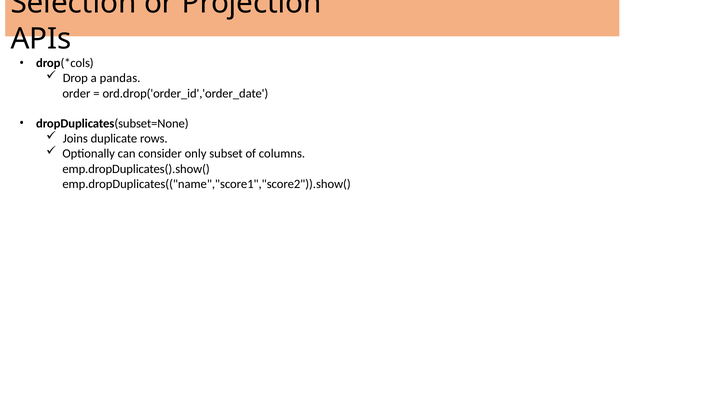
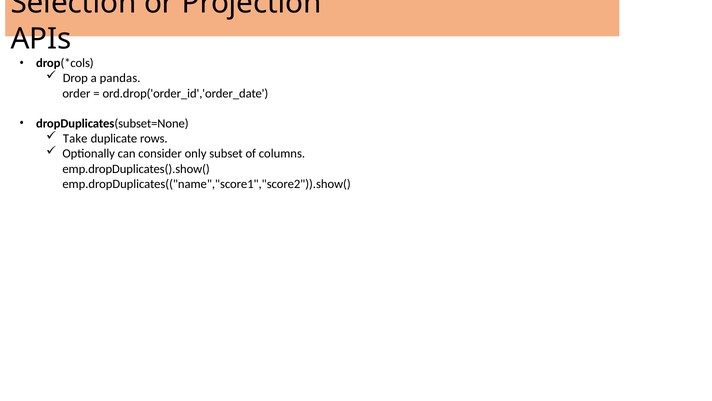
Joins: Joins -> Take (75, 138)
